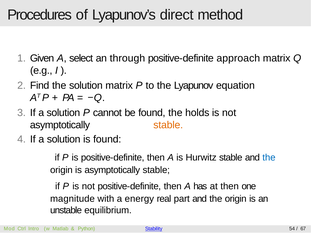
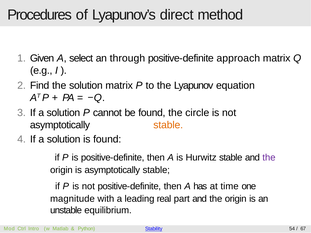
holds: holds -> circle (197, 113)
the colour: blue -> purple (269, 158)
at then: then -> time (230, 187)
energy: energy -> leading (139, 199)
